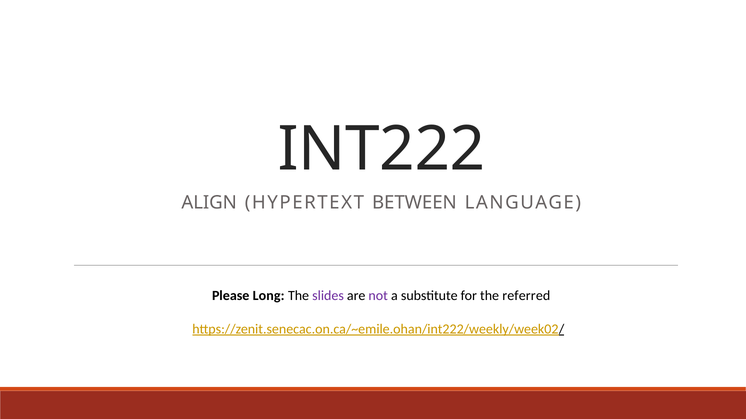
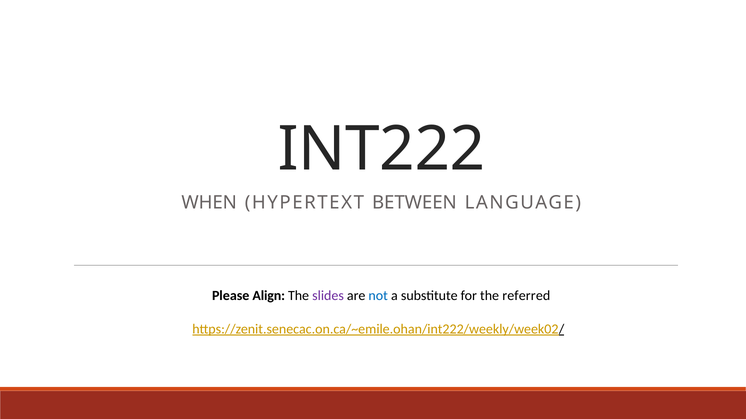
ALIGN: ALIGN -> WHEN (209, 203)
Long: Long -> Align (269, 296)
not colour: purple -> blue (378, 296)
